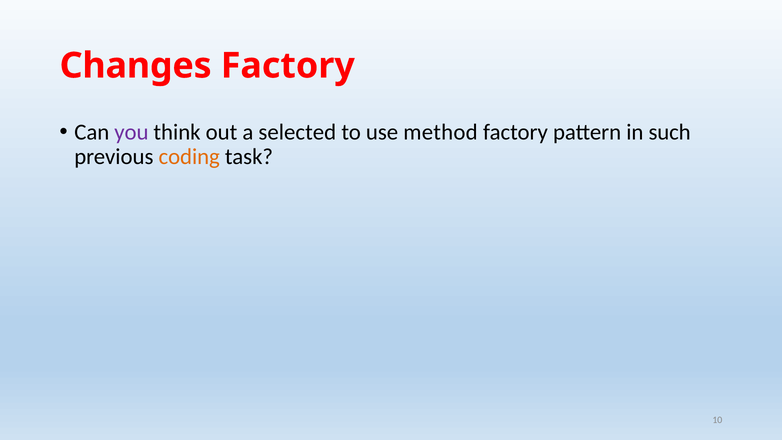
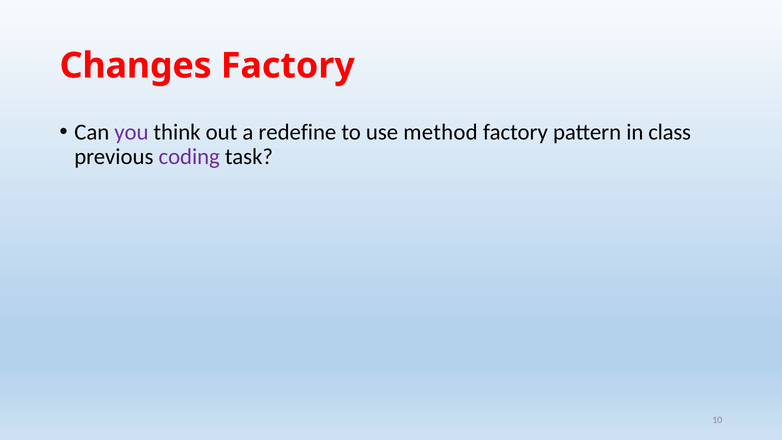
selected: selected -> redefine (297, 132)
such: such -> class (670, 132)
coding colour: orange -> purple (189, 157)
